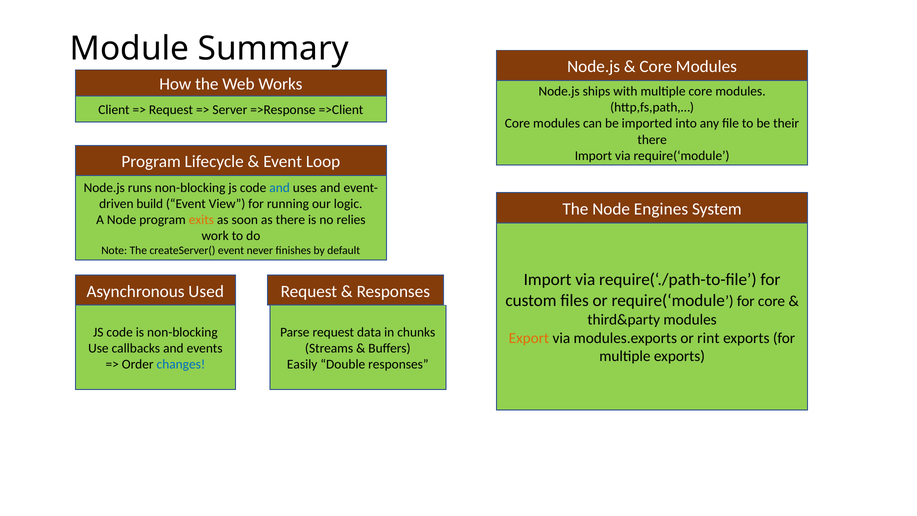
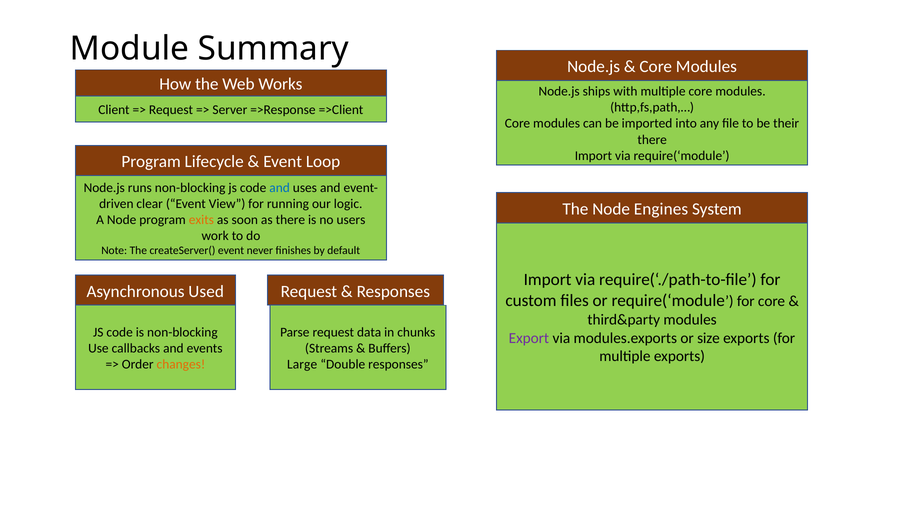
build: build -> clear (150, 204)
relies: relies -> users (351, 220)
Export colour: orange -> purple (529, 338)
rint: rint -> size (708, 338)
changes colour: blue -> orange (181, 364)
Easily: Easily -> Large (302, 364)
